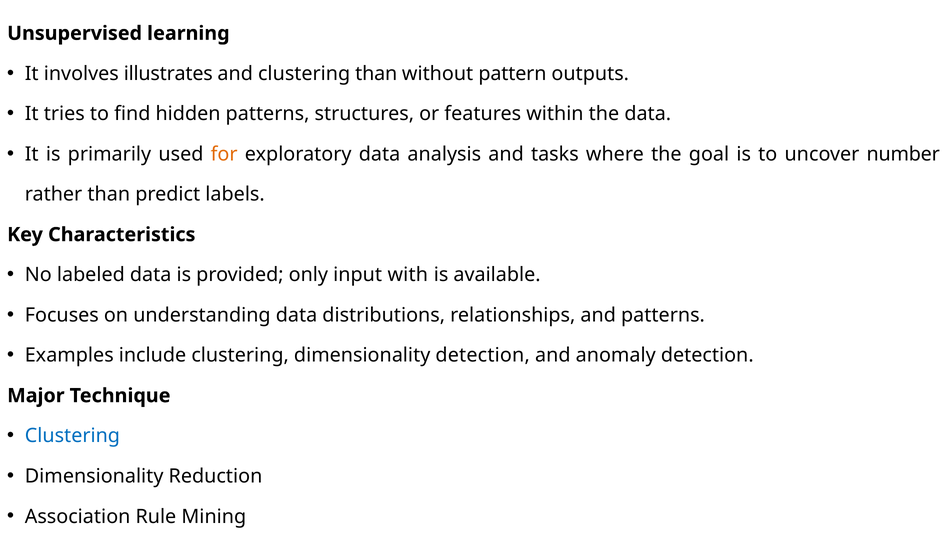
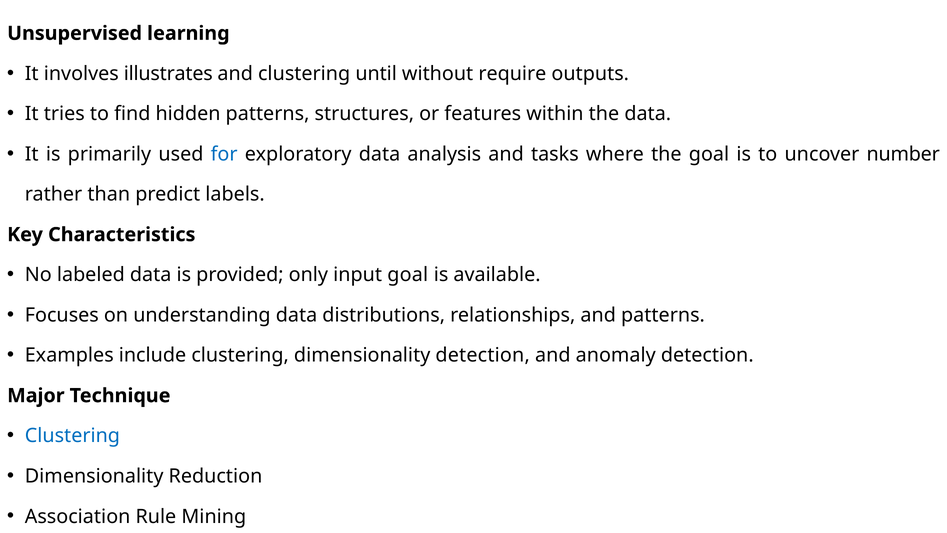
clustering than: than -> until (376, 74)
pattern: pattern -> require (512, 74)
for colour: orange -> blue (224, 154)
input with: with -> goal (408, 275)
